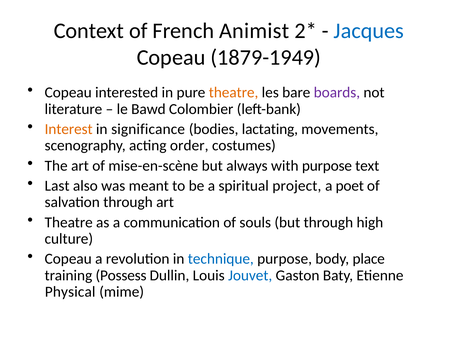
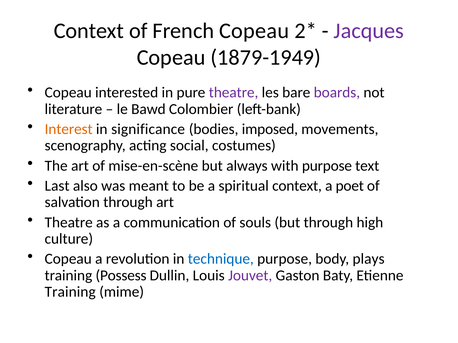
French Animist: Animist -> Copeau (254, 31)
Jacques colour: blue -> purple (369, 31)
theatre colour: orange -> purple (234, 93)
lactating: lactating -> imposed (270, 129)
order: order -> social (189, 146)
spiritual project: project -> context (297, 186)
place: place -> plays (369, 259)
Jouvet colour: blue -> purple (250, 276)
Physical: Physical -> Training (70, 292)
